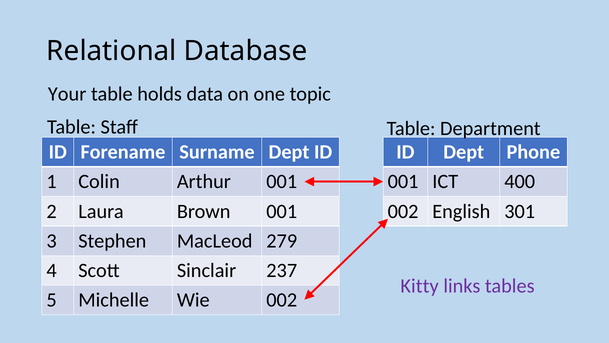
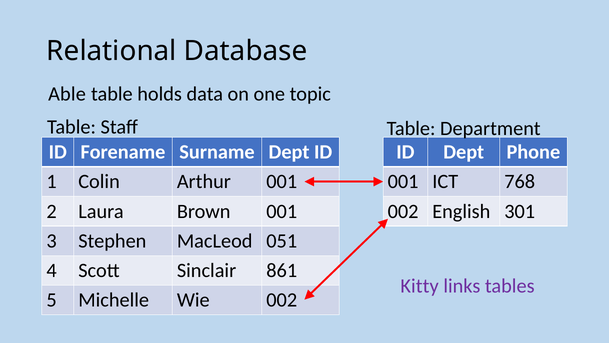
Your: Your -> Able (67, 94)
400: 400 -> 768 (520, 181)
279: 279 -> 051 (282, 241)
237: 237 -> 861 (282, 270)
